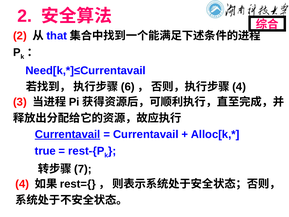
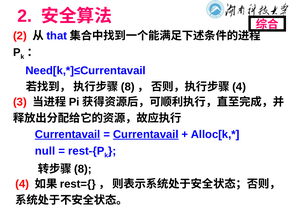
6: 6 -> 8 (128, 87)
Currentavail underline: none -> present (146, 134)
true: true -> null (45, 151)
7: 7 -> 8 (83, 169)
